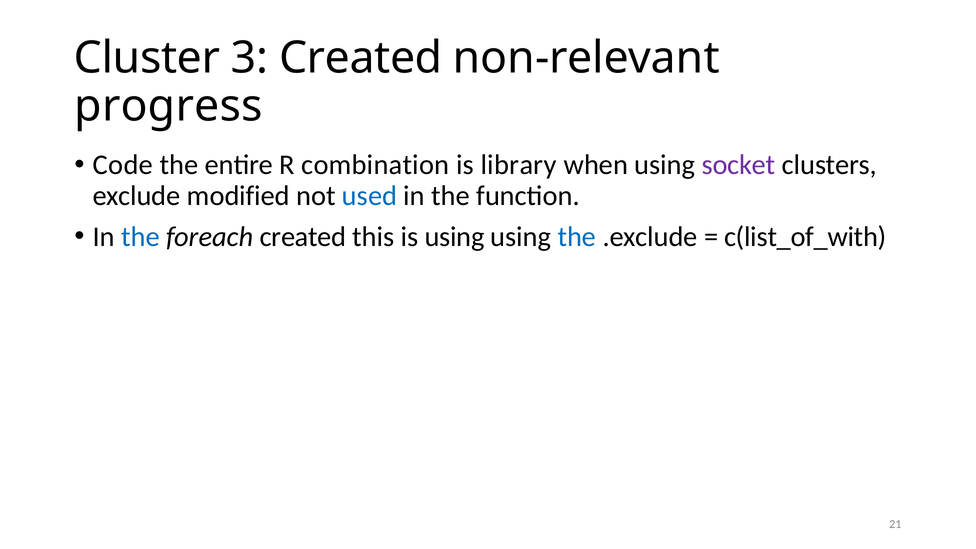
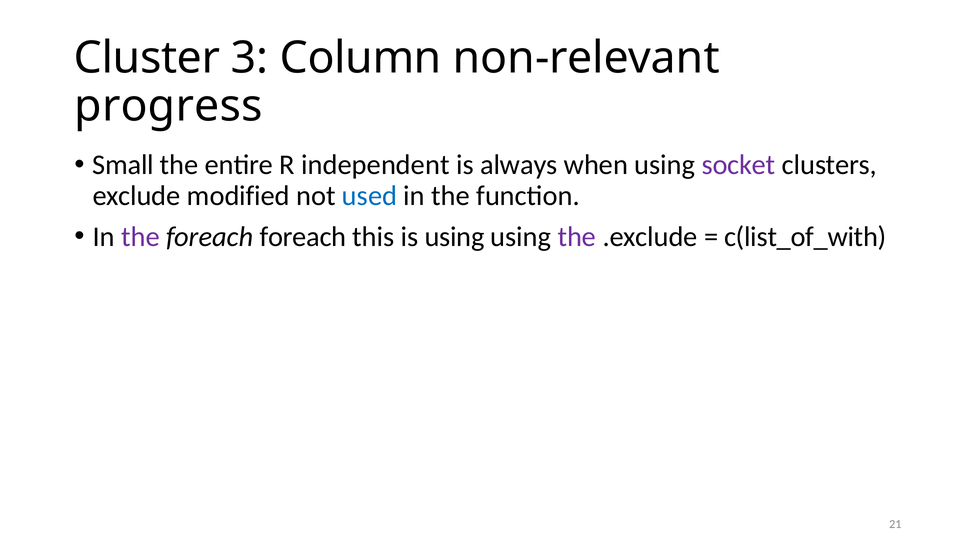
3 Created: Created -> Column (361, 58)
Code: Code -> Small (123, 165)
combination: combination -> independent (375, 165)
library: library -> always (519, 165)
the colour: blue -> purple (140, 237)
foreach created: created -> foreach (303, 237)
the colour: blue -> purple (577, 237)
